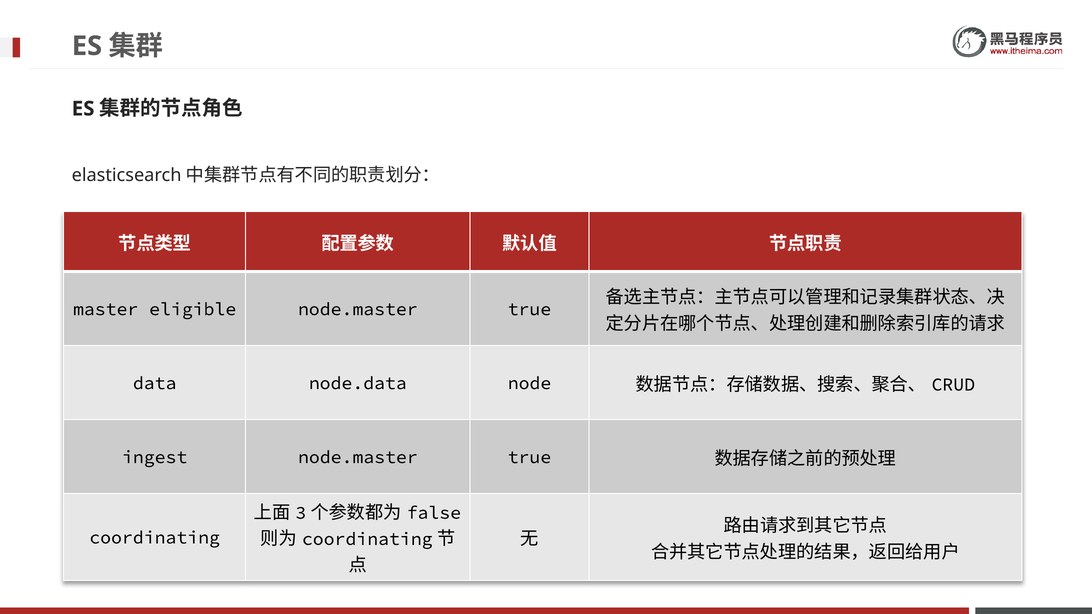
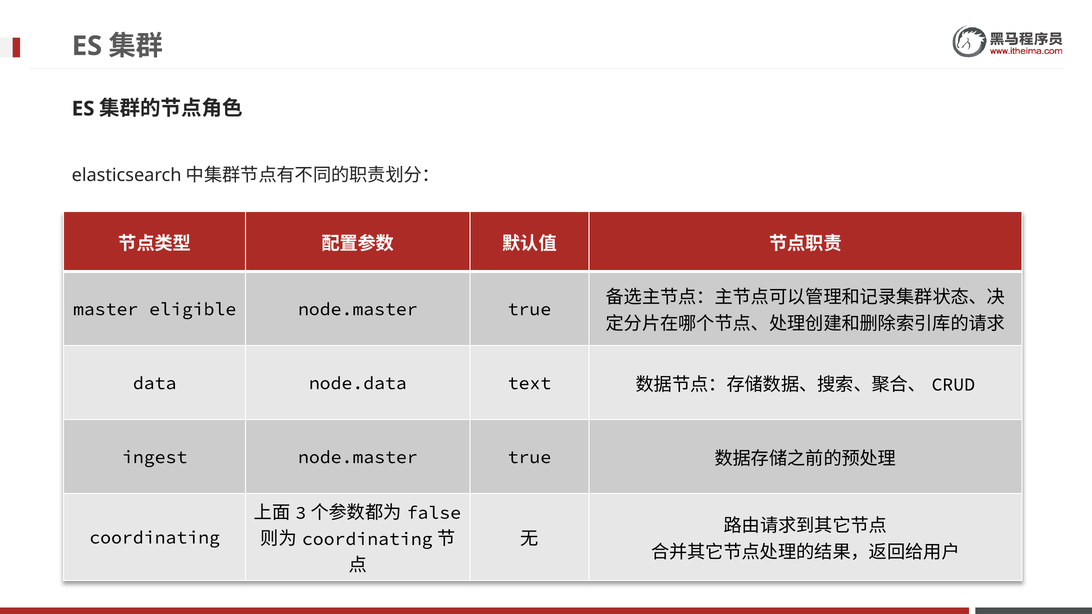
node: node -> text (530, 383)
